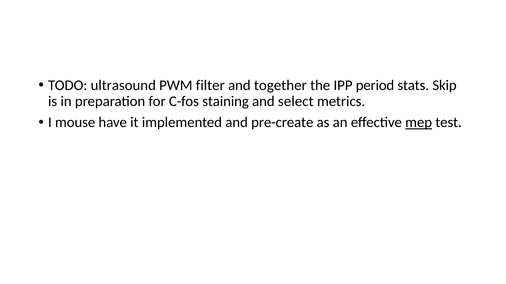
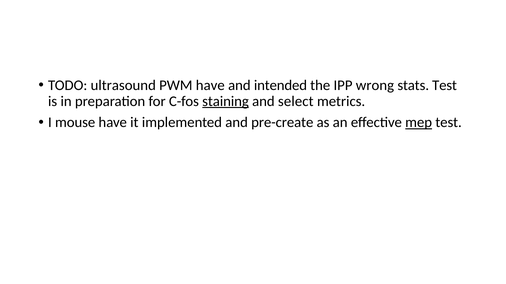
PWM filter: filter -> have (210, 86)
together: together -> intended (280, 86)
period: period -> wrong (375, 86)
stats Skip: Skip -> Test (445, 86)
staining underline: none -> present (226, 101)
